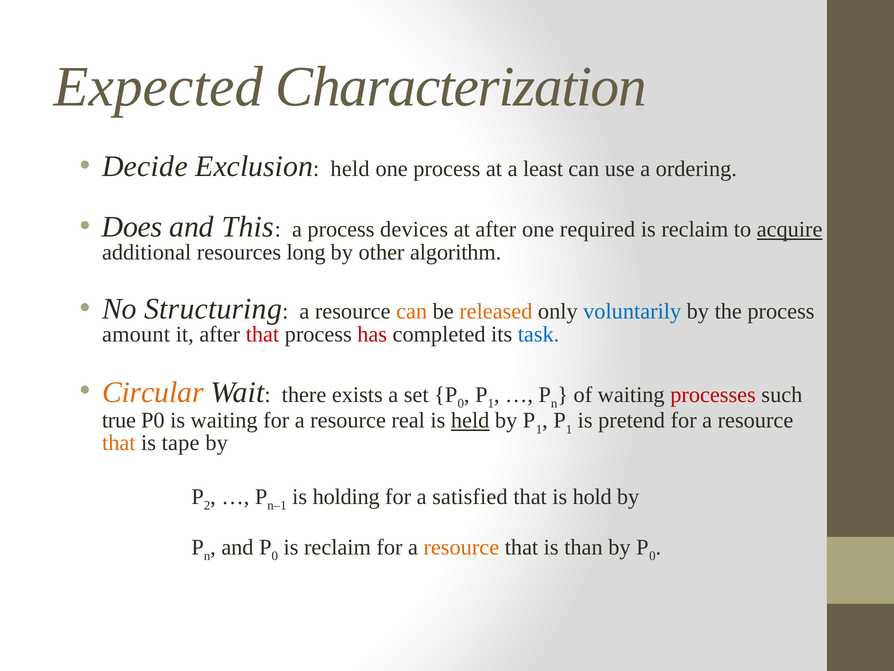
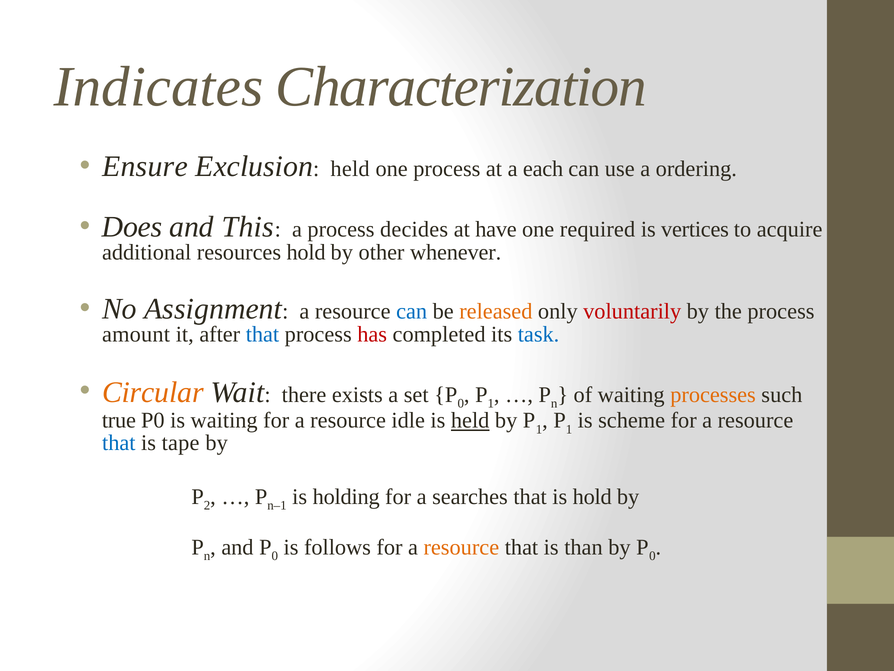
Expected: Expected -> Indicates (159, 87)
Decide: Decide -> Ensure (145, 166)
least: least -> each (543, 169)
devices: devices -> decides (414, 229)
at after: after -> have (496, 229)
reclaim: reclaim -> vertices (695, 229)
acquire underline: present -> none (790, 229)
resources long: long -> hold (306, 252)
algorithm: algorithm -> whenever (456, 252)
Structuring: Structuring -> Assignment (213, 309)
can colour: orange -> blue (412, 311)
voluntarily colour: blue -> red (632, 311)
that colour: red -> blue (262, 334)
processes colour: red -> orange (713, 395)
real: real -> idle (408, 420)
pretend: pretend -> scheme (632, 420)
that colour: orange -> blue (119, 442)
satisfied: satisfied -> searches (470, 497)
reclaim: reclaim -> follows (337, 547)
